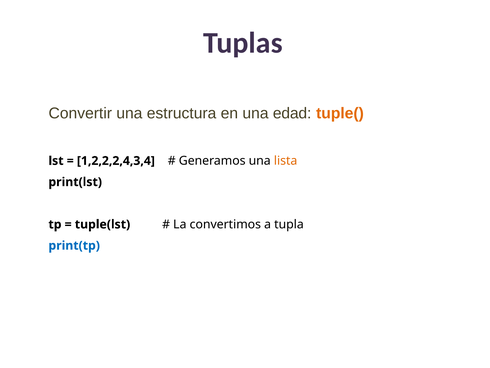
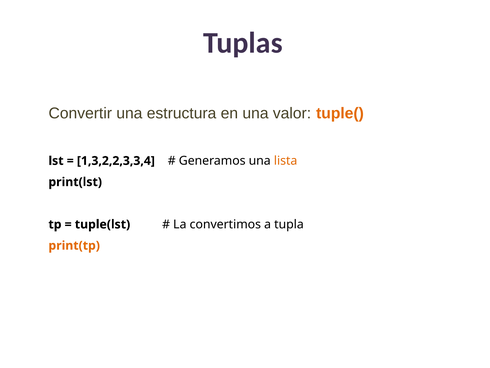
edad: edad -> valor (292, 113)
1,2,2,2,4,3,4: 1,2,2,2,4,3,4 -> 1,3,2,2,3,3,4 (116, 161)
print(tp colour: blue -> orange (74, 245)
